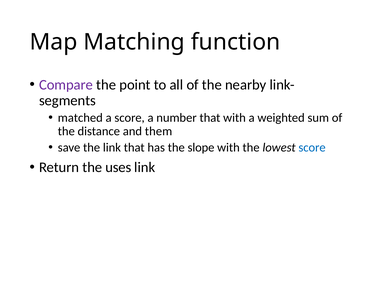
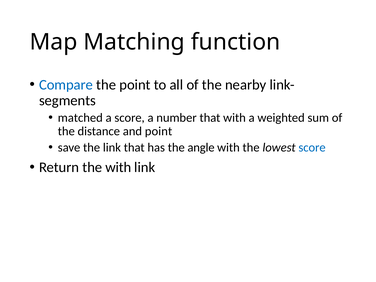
Compare colour: purple -> blue (66, 85)
and them: them -> point (159, 131)
slope: slope -> angle (201, 147)
the uses: uses -> with (118, 167)
